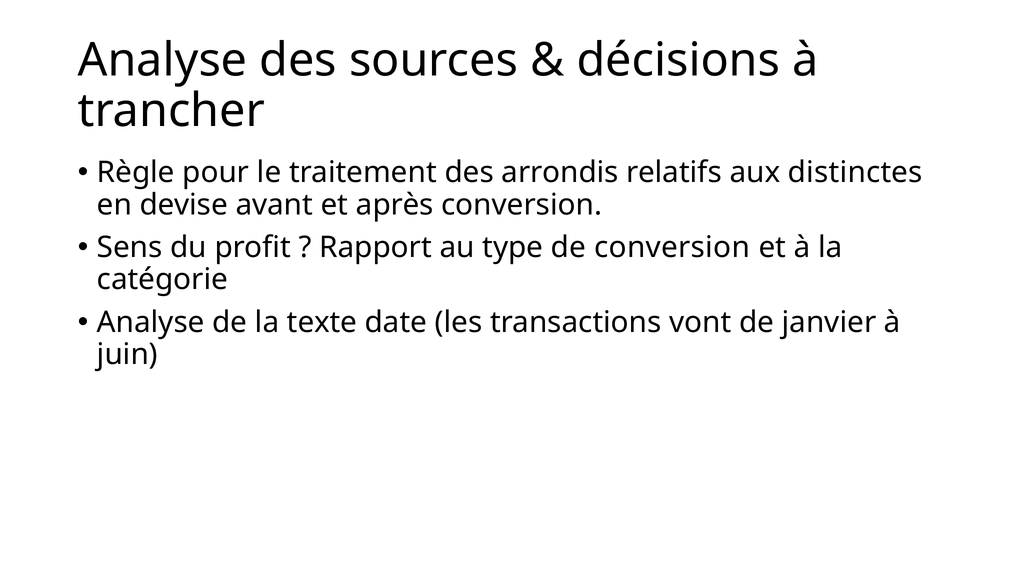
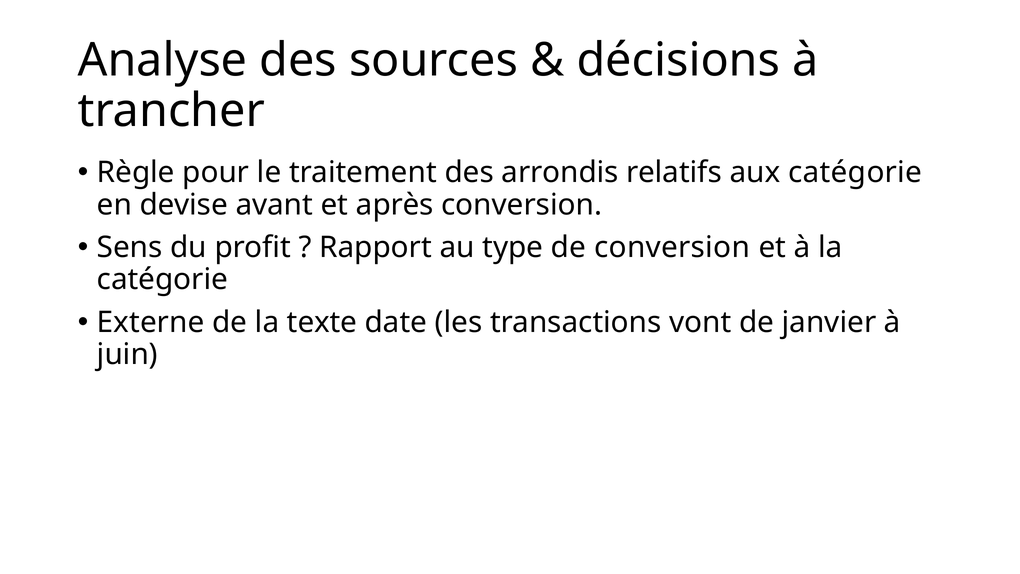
aux distinctes: distinctes -> catégorie (855, 172)
Analyse: Analyse -> Externe (151, 322)
